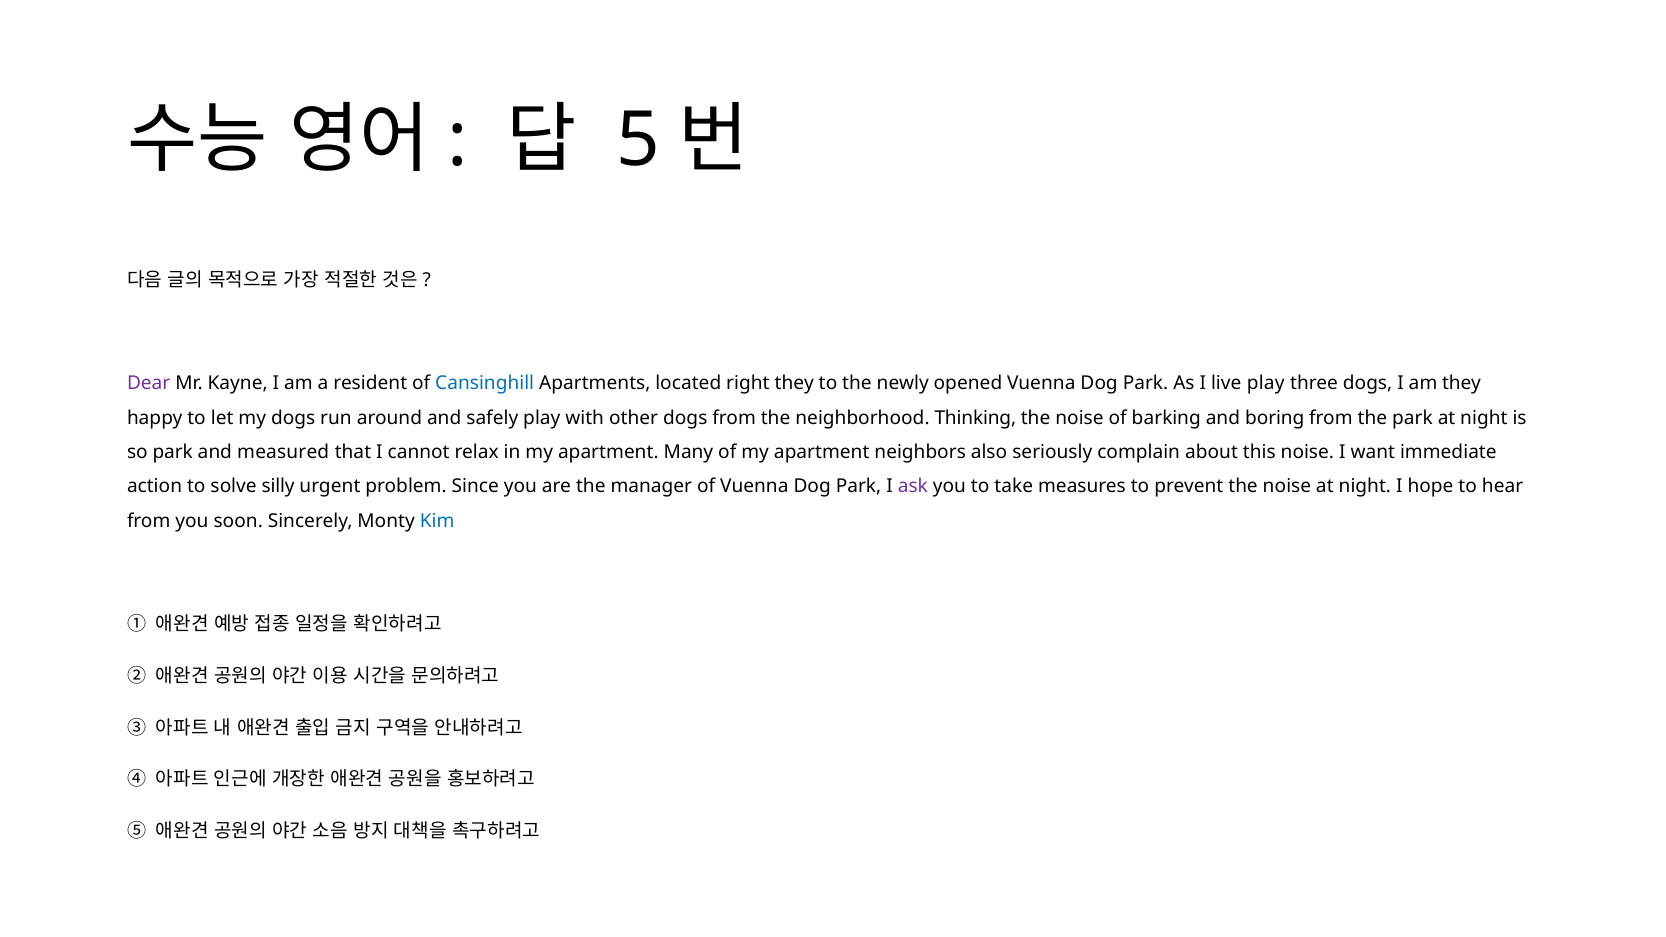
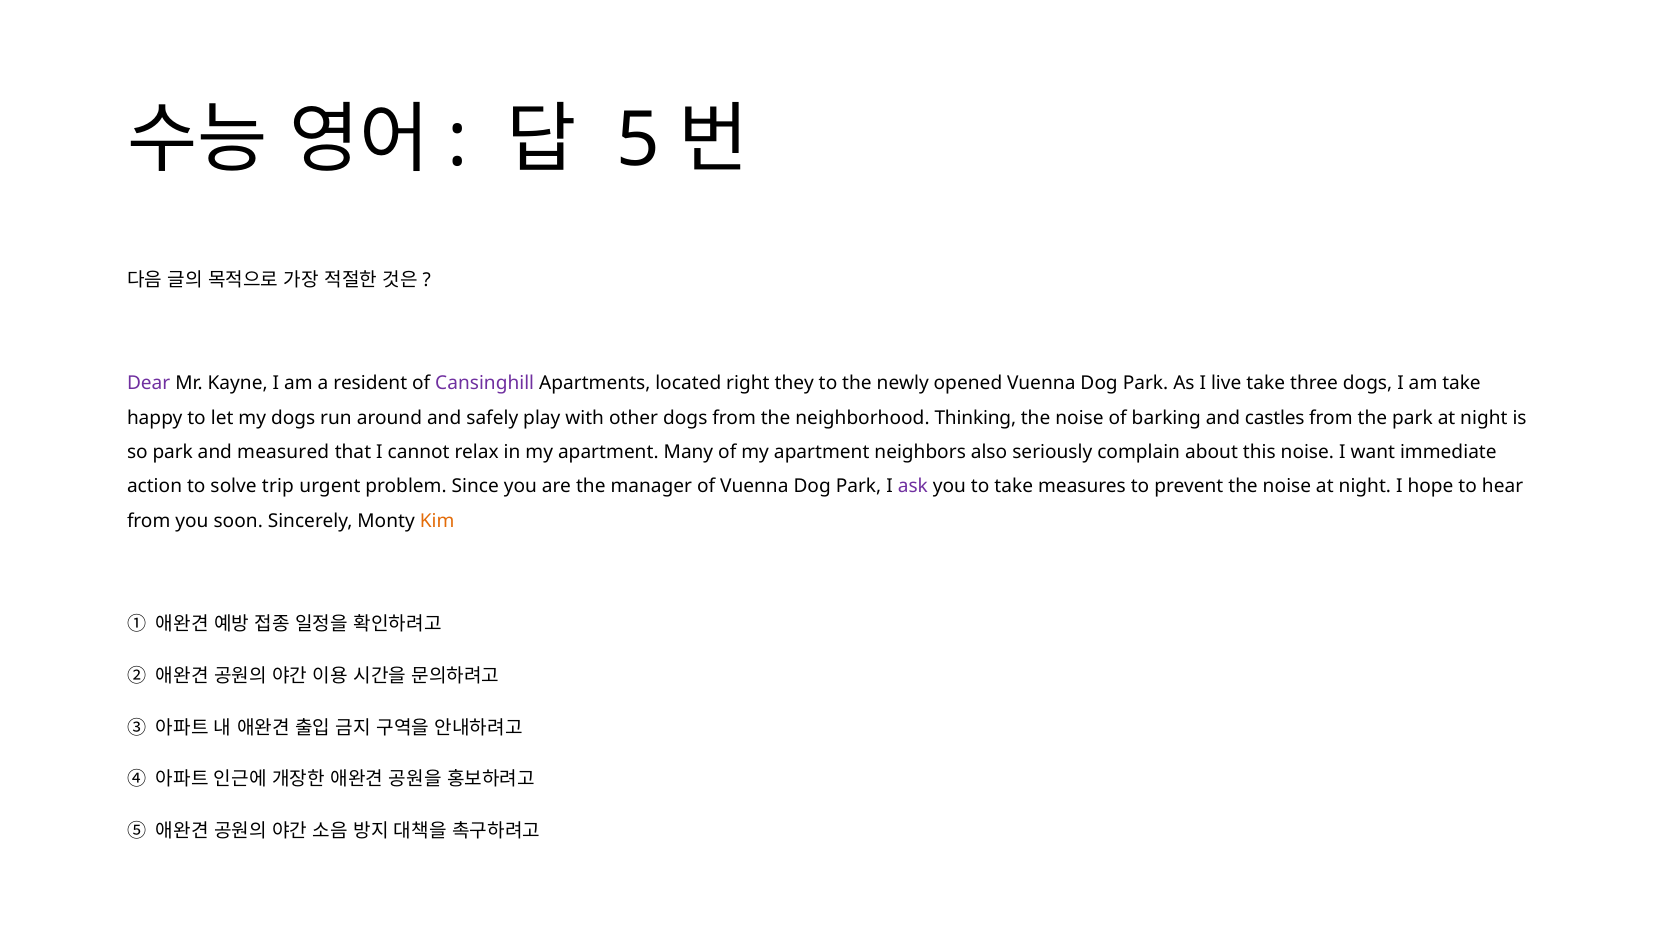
Cansinghill colour: blue -> purple (485, 383)
live play: play -> take (1266, 383)
am they: they -> take (1462, 383)
boring: boring -> castles (1275, 418)
silly: silly -> trip (278, 487)
Kim colour: blue -> orange (437, 521)
